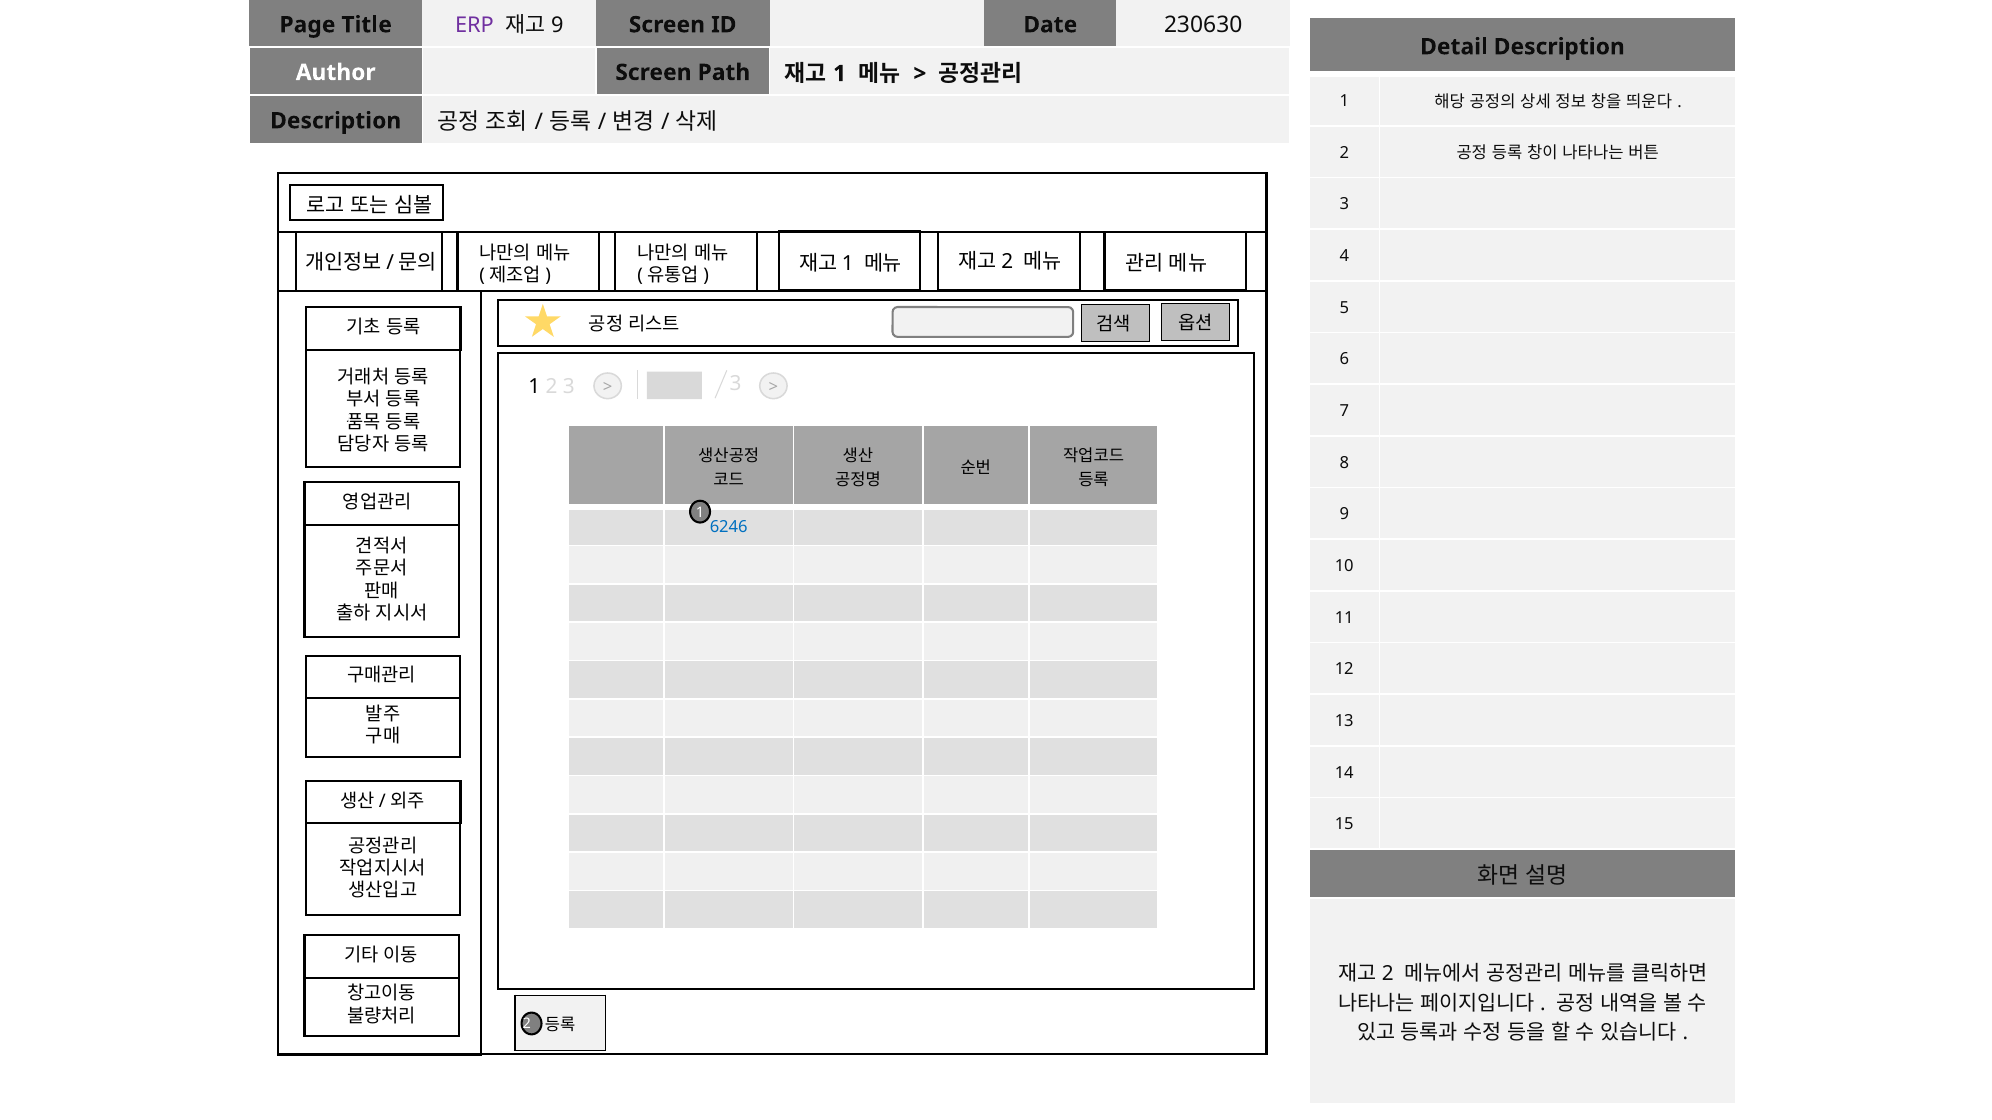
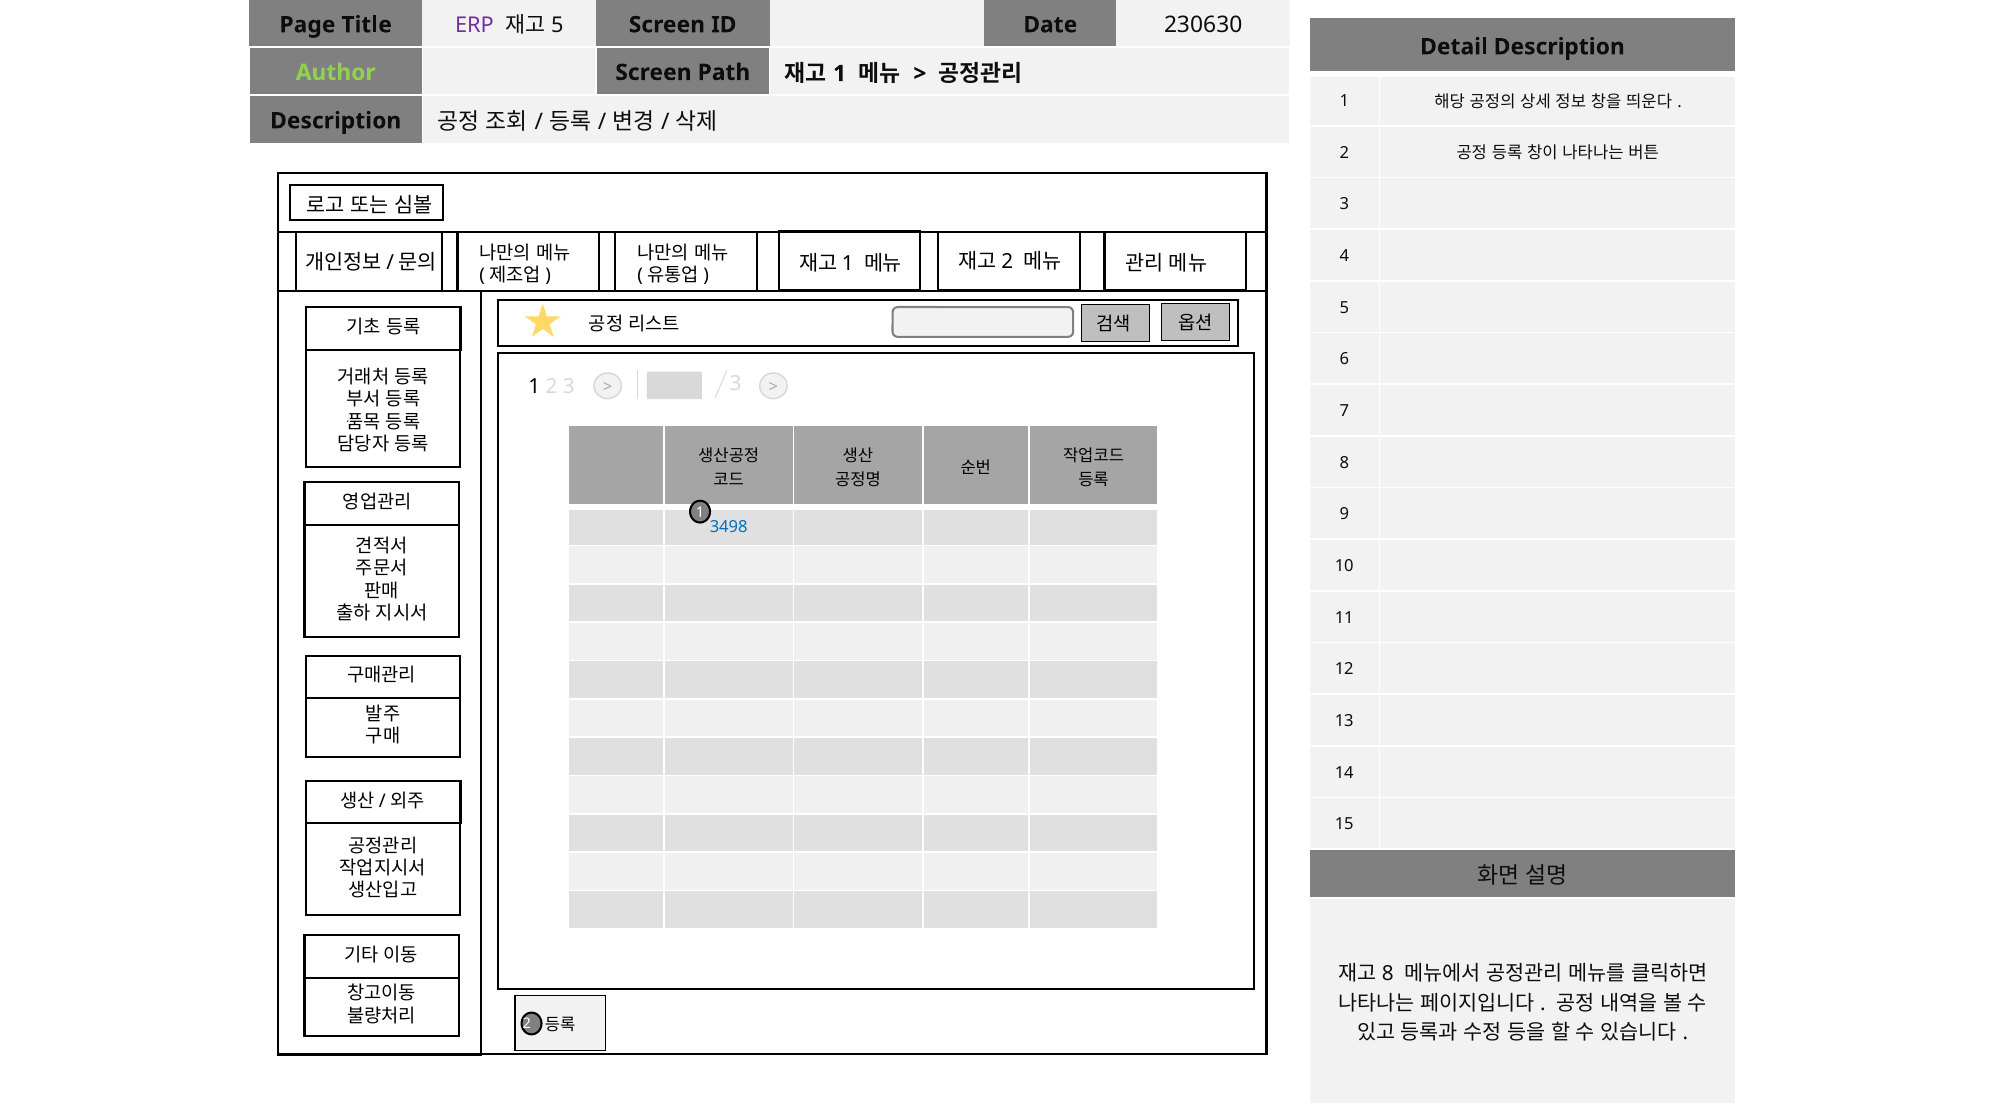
9: 9 -> 5 (557, 26)
Author colour: white -> light green (336, 73)
6246: 6246 -> 3498 (729, 528)
2: 2 -> 8 (1388, 974)
